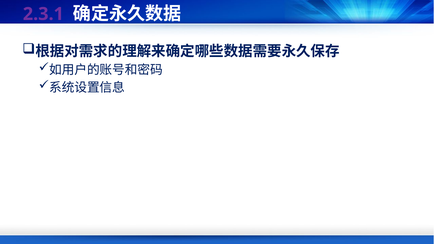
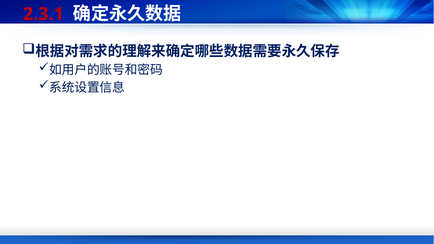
2.3.1 colour: purple -> red (43, 14)
